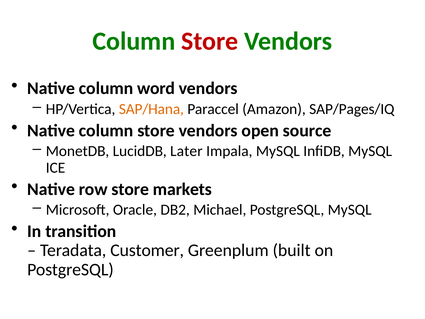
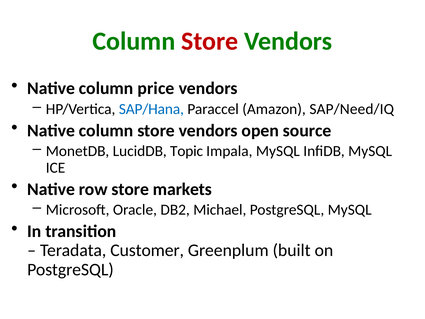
word: word -> price (156, 88)
SAP/Hana colour: orange -> blue (151, 109)
SAP/Pages/IQ: SAP/Pages/IQ -> SAP/Need/IQ (352, 109)
Later: Later -> Topic (187, 151)
